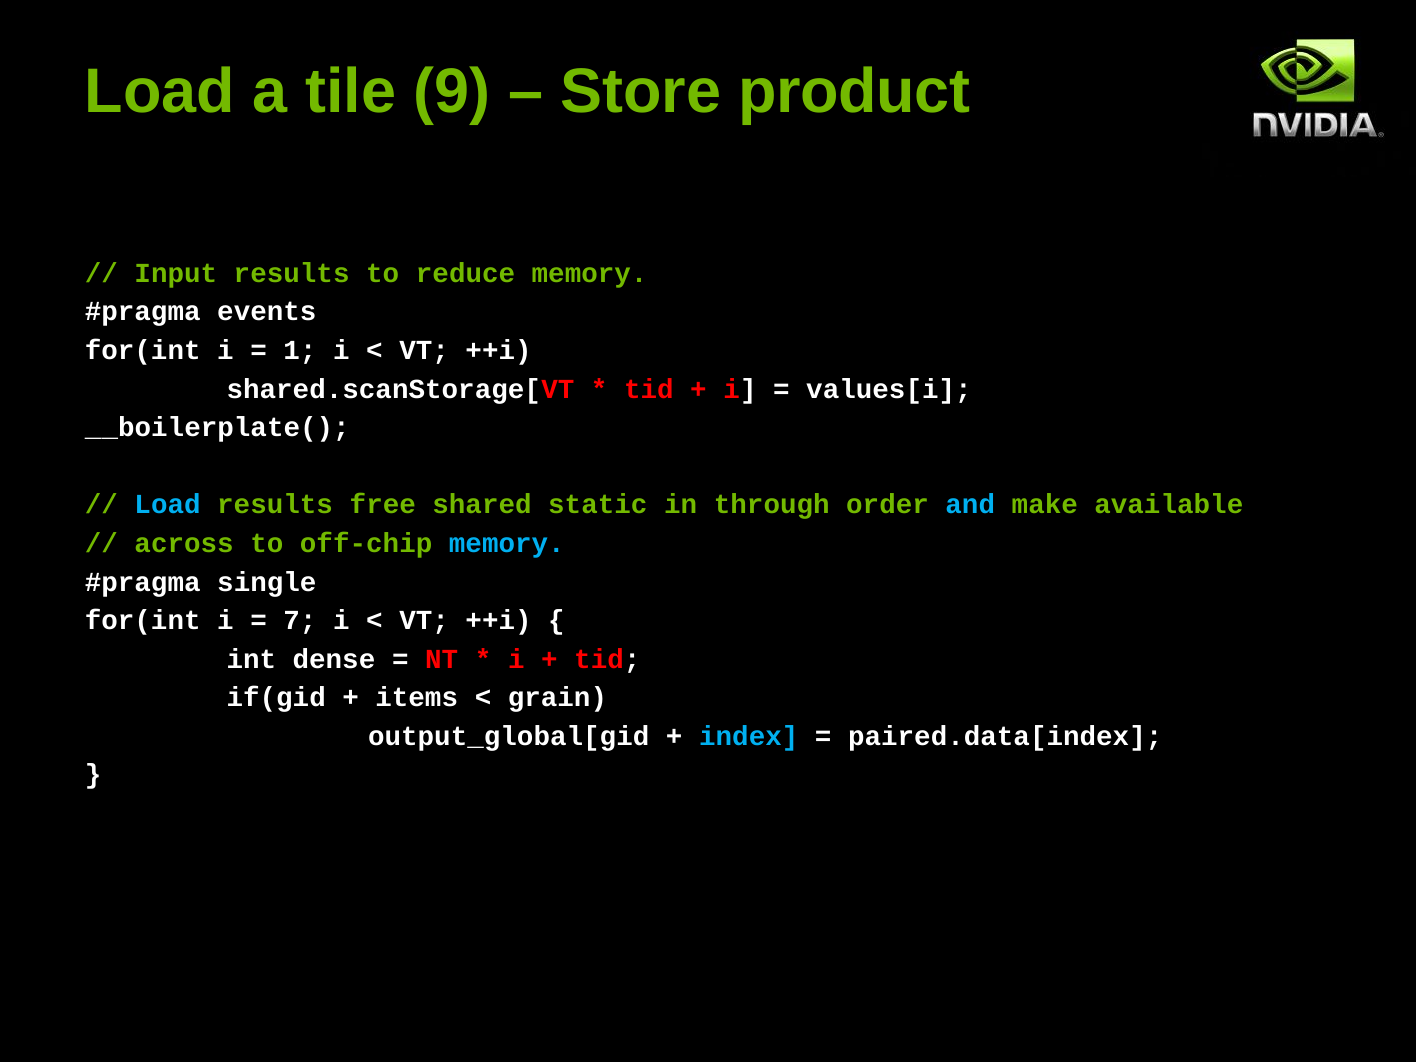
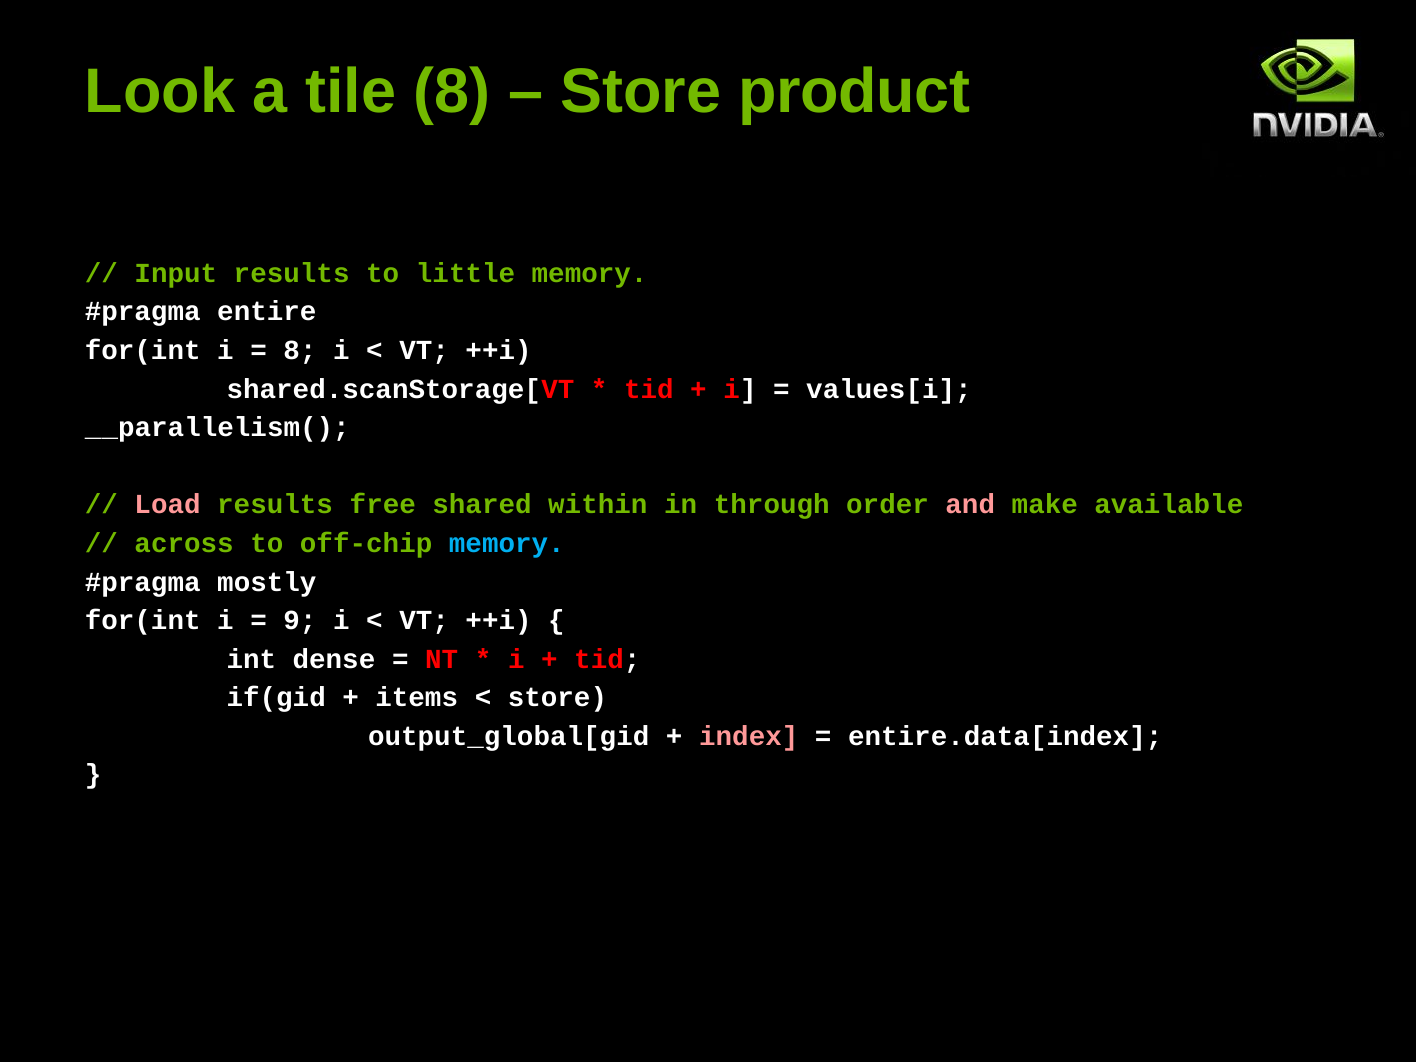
Load: Load -> Look (160, 92)
tile 9: 9 -> 8 (452, 92)
reduce: reduce -> little (466, 273)
events: events -> entire (267, 312)
1: 1 -> 8 (300, 350)
__boilerplate(: __boilerplate( -> __parallelism( (217, 428)
Load colour: light blue -> pink (168, 505)
static: static -> within (598, 505)
and colour: light blue -> pink (970, 505)
single: single -> mostly (267, 582)
7: 7 -> 9 (300, 621)
grain: grain -> store (557, 698)
index colour: light blue -> pink (749, 736)
paired.data[index: paired.data[index -> entire.data[index (1005, 736)
